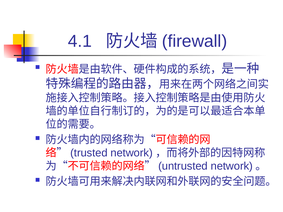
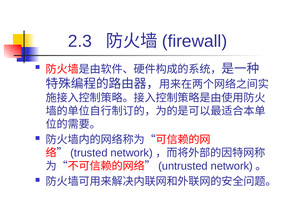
4.1: 4.1 -> 2.3 (80, 41)
